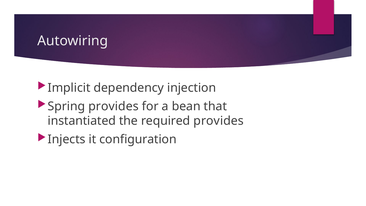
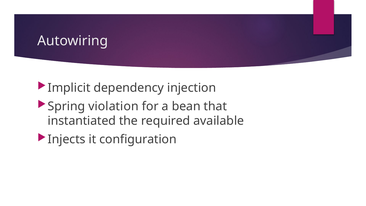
Spring provides: provides -> violation (113, 106)
required provides: provides -> available (219, 121)
